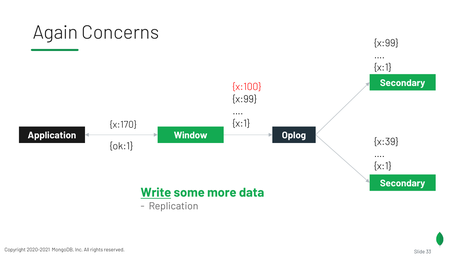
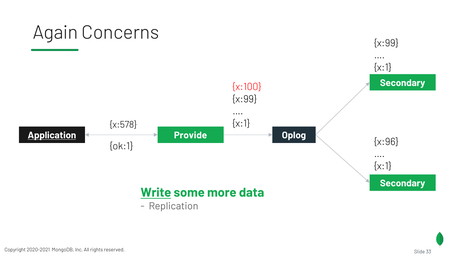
x:170: x:170 -> x:578 (123, 124)
Application underline: none -> present (52, 135)
Window: Window -> Provide (191, 135)
x:39: x:39 -> x:96 (386, 141)
